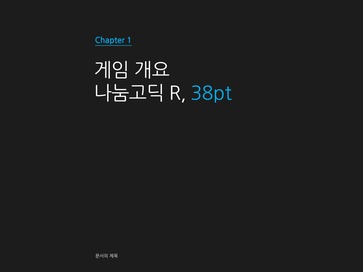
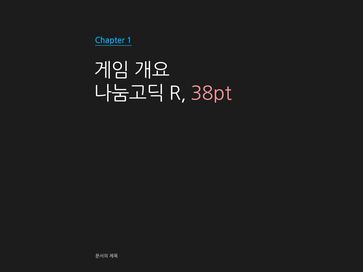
38pt colour: light blue -> pink (211, 94)
